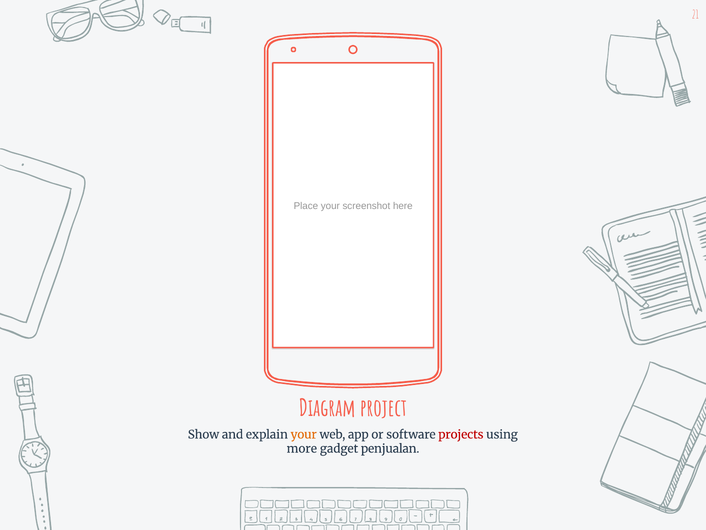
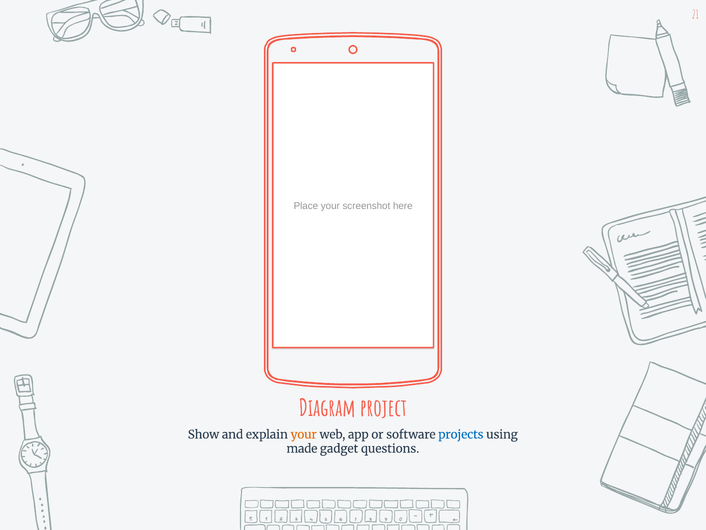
projects colour: red -> blue (461, 434)
more: more -> made (302, 448)
penjualan: penjualan -> questions (390, 448)
